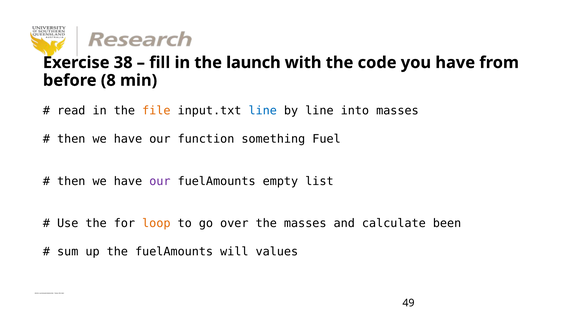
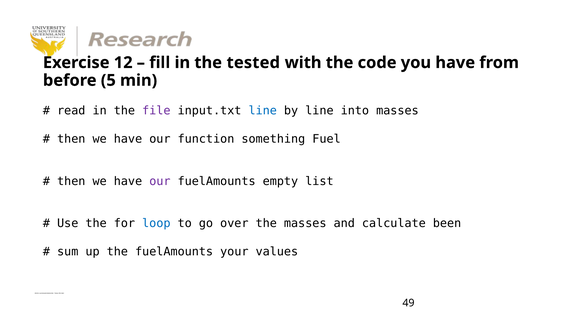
38: 38 -> 12 (123, 63)
launch: launch -> tested (253, 63)
8: 8 -> 5 (108, 80)
file colour: orange -> purple (156, 111)
loop colour: orange -> blue (156, 224)
will: will -> your (234, 252)
